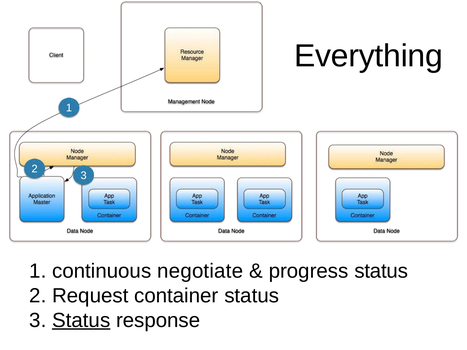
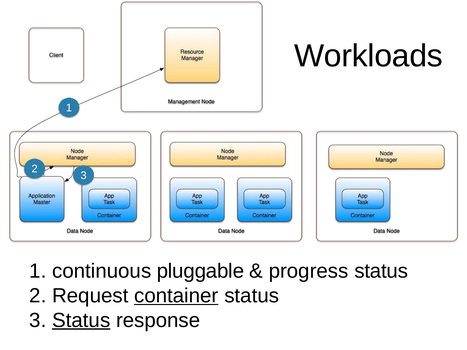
Everything: Everything -> Workloads (368, 56)
negotiate: negotiate -> pluggable (200, 271)
container underline: none -> present (176, 296)
